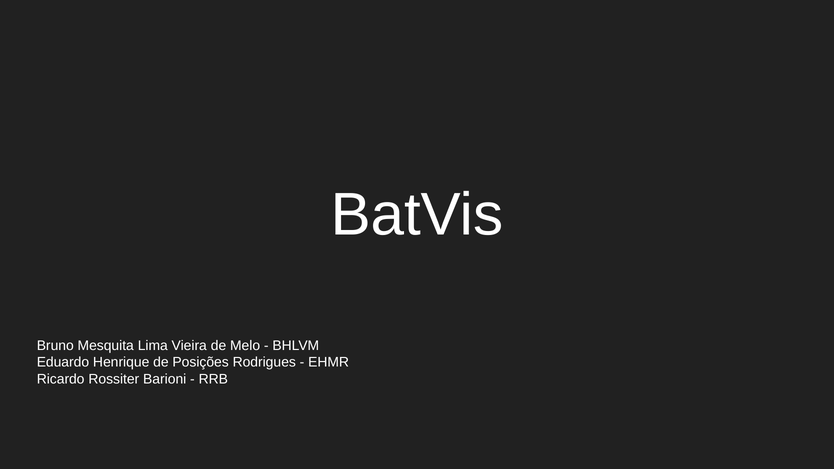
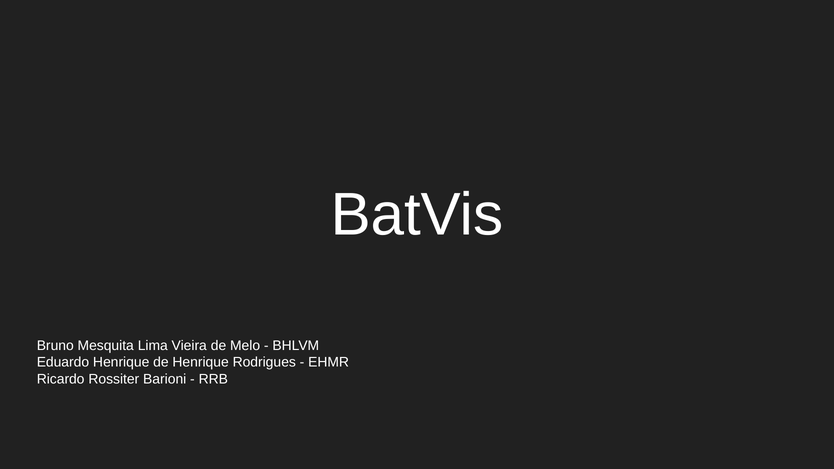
de Posições: Posições -> Henrique (201, 362)
